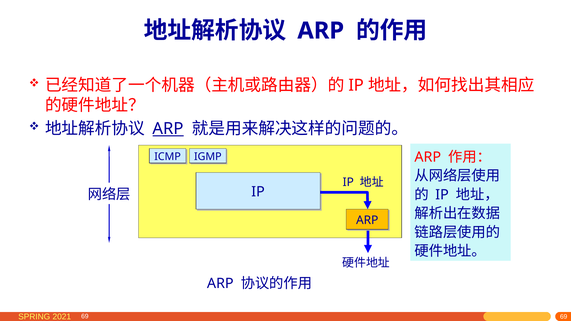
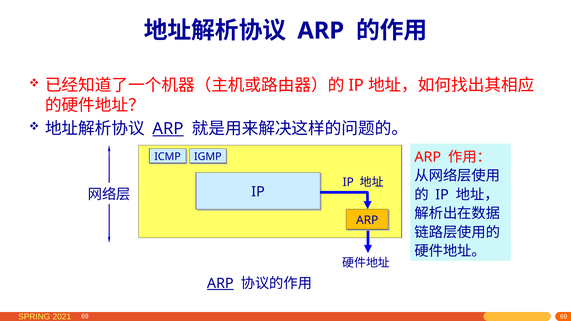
ARP underline: none -> present (220, 284)
